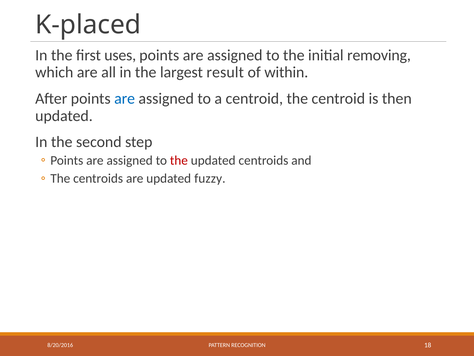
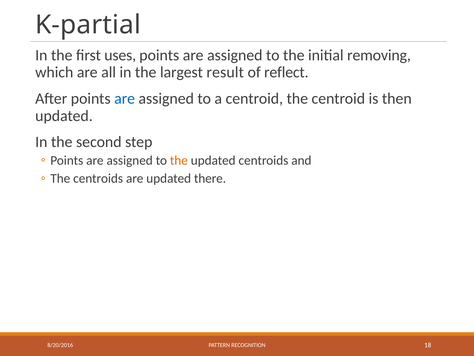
K-placed: K-placed -> K-partial (88, 25)
within: within -> reflect (286, 72)
the colour: red -> orange (179, 160)
fuzzy: fuzzy -> there (210, 178)
